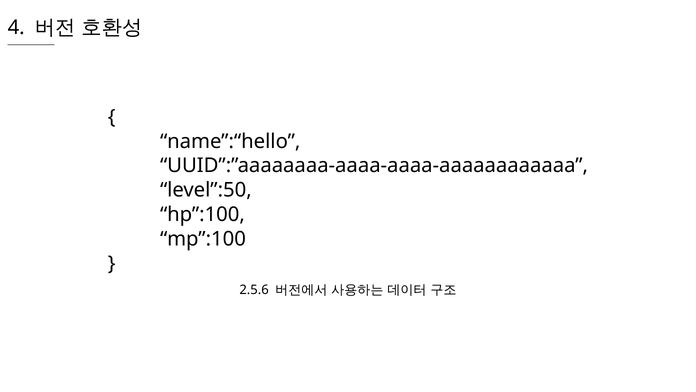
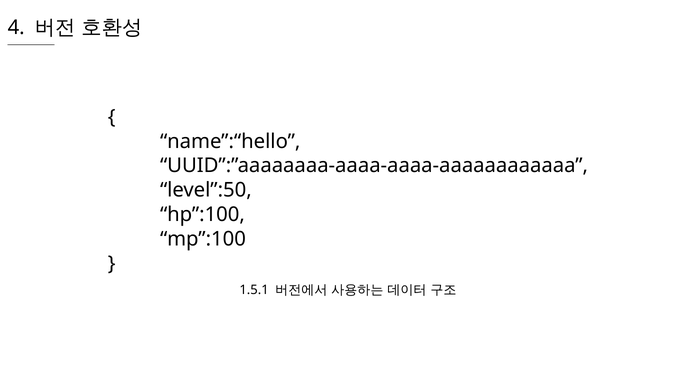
2.5.6: 2.5.6 -> 1.5.1 (254, 289)
